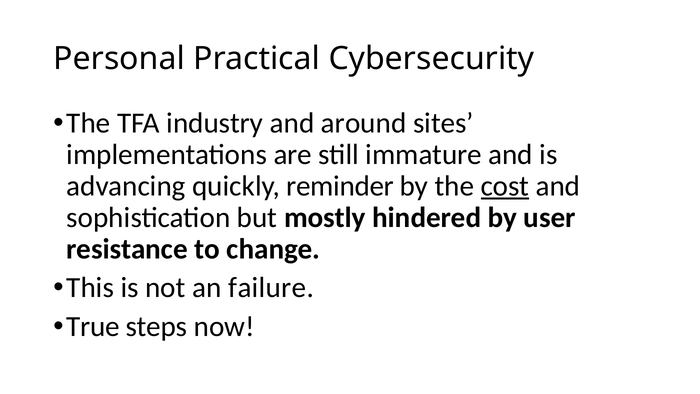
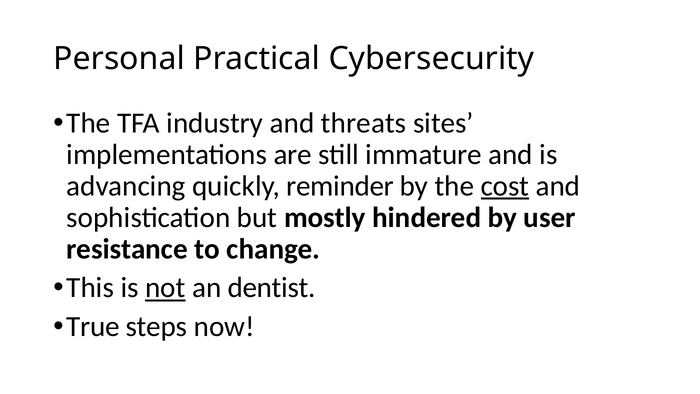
around: around -> threats (364, 123)
not underline: none -> present (165, 288)
failure: failure -> dentist (272, 288)
